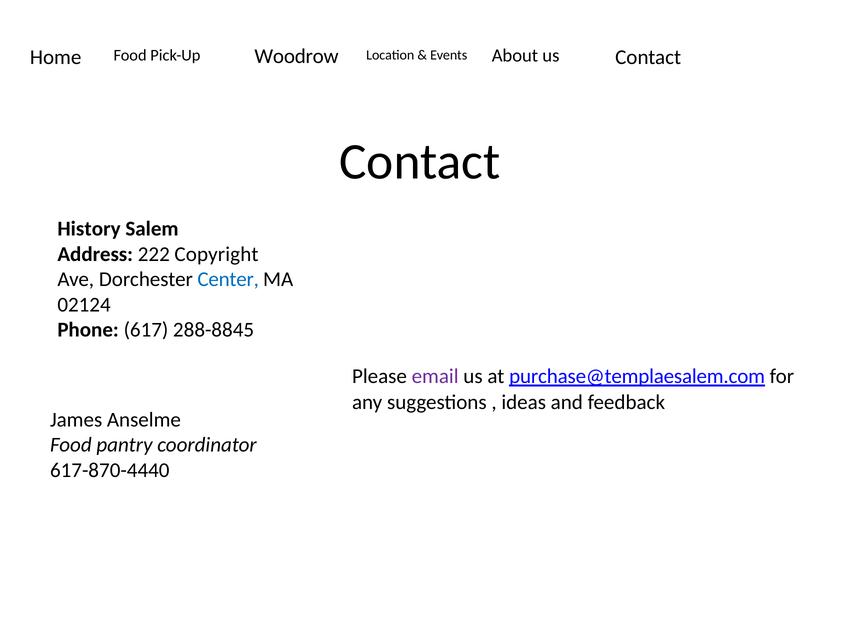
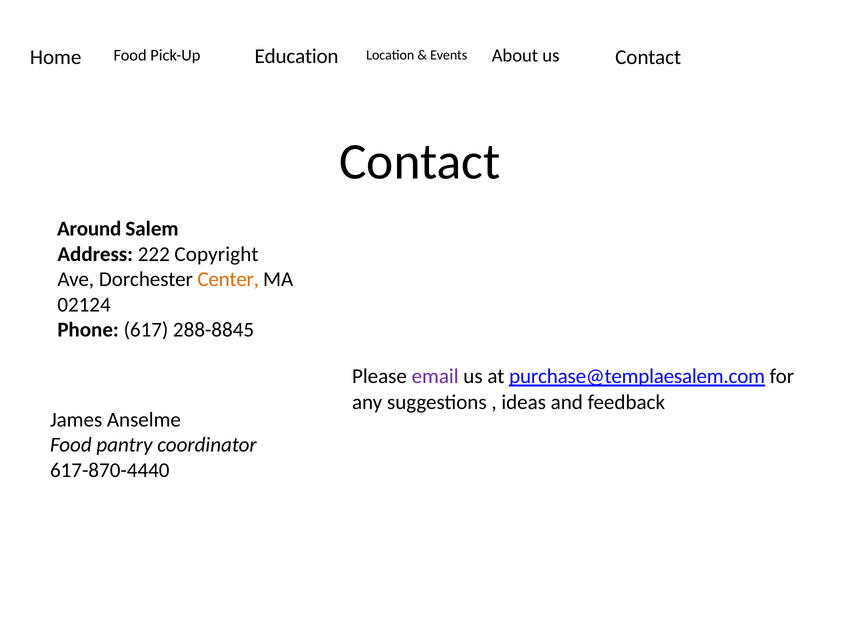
Woodrow: Woodrow -> Education (297, 56)
History: History -> Around (89, 229)
Center colour: blue -> orange (228, 279)
